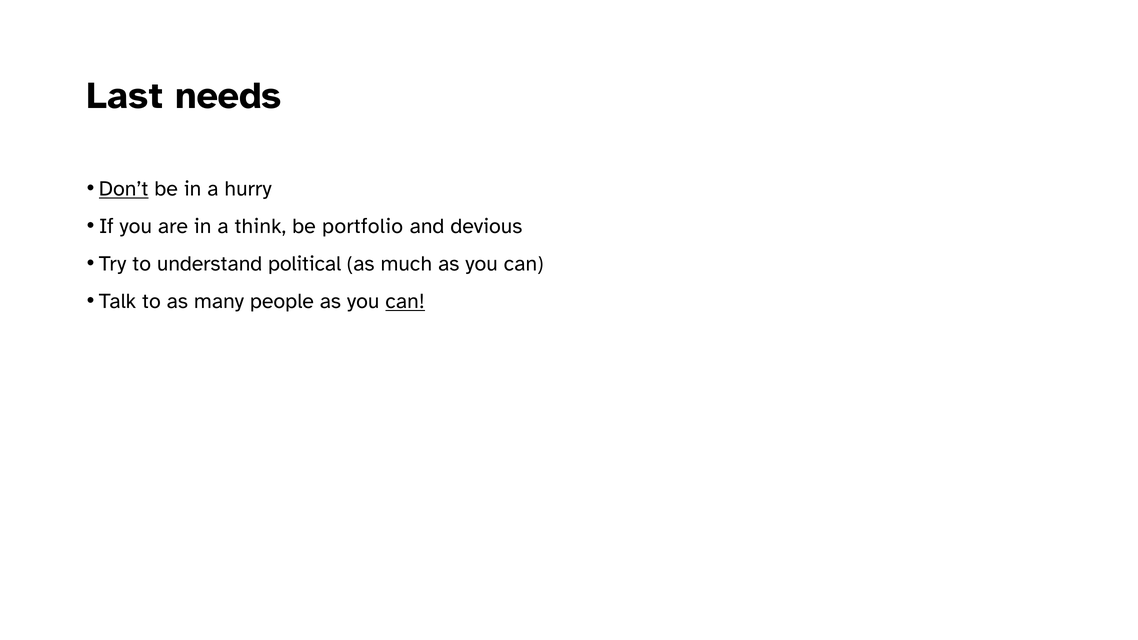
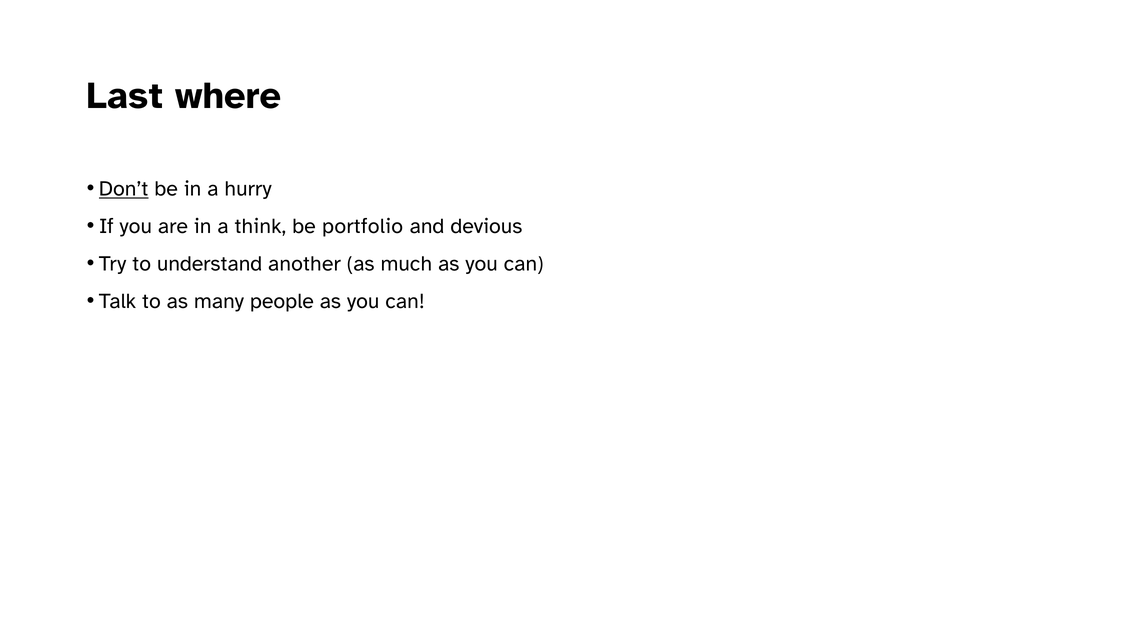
needs: needs -> where (228, 96)
political: political -> another (304, 264)
can underline: present -> none (405, 301)
